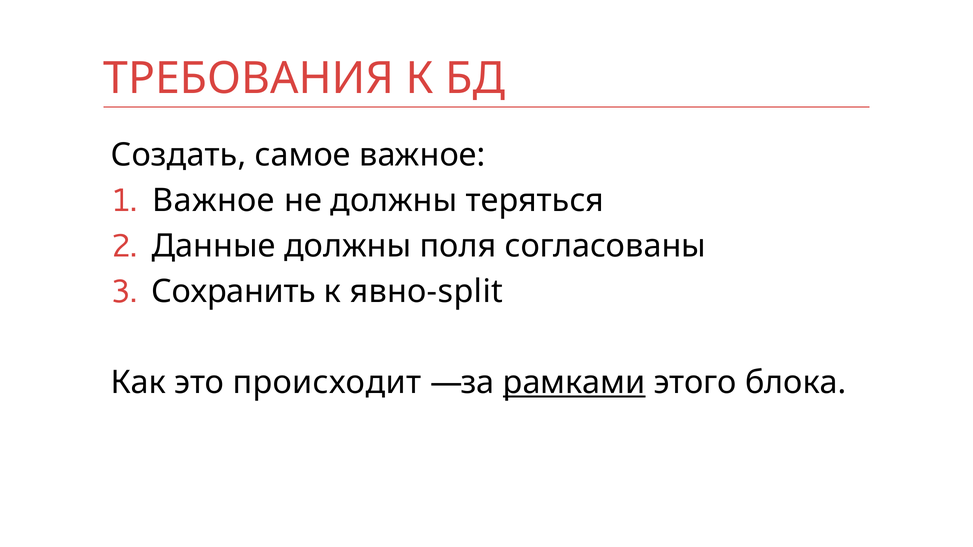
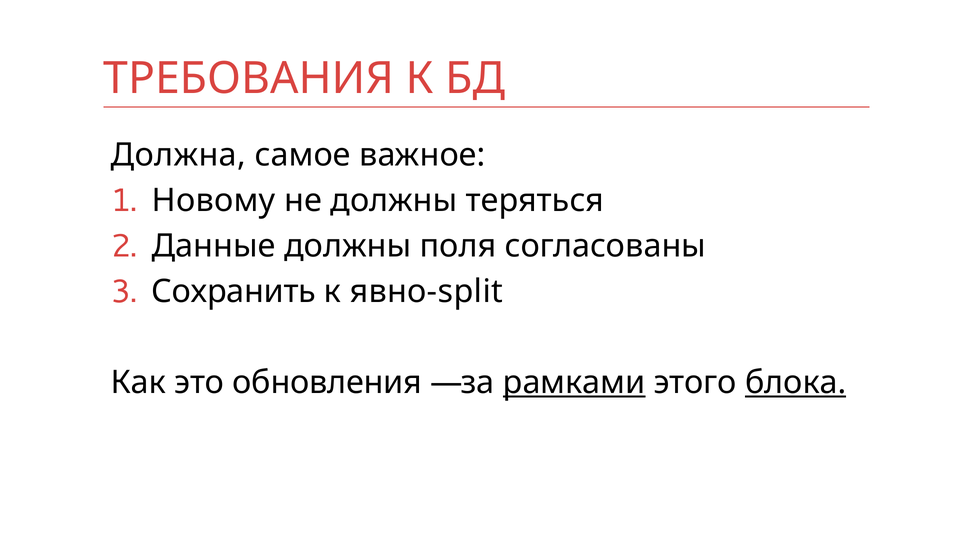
Создать: Создать -> Должна (178, 155)
Важное: Важное -> Новому (214, 201)
происходит: происходит -> обновления (327, 383)
блока underline: none -> present (796, 383)
